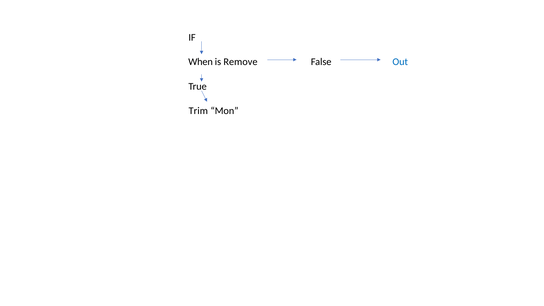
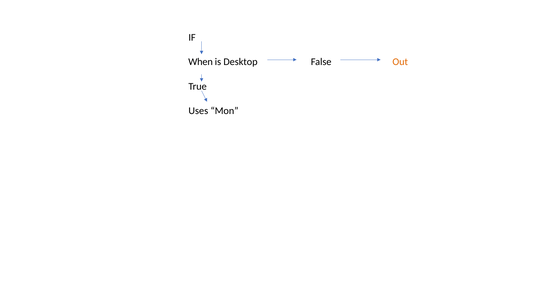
Remove: Remove -> Desktop (240, 62)
Out colour: blue -> orange (400, 62)
Trim: Trim -> Uses (198, 111)
